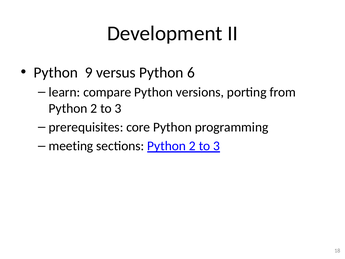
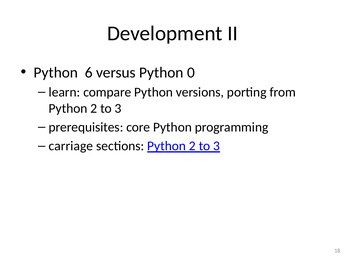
9: 9 -> 6 (89, 72)
6: 6 -> 0 (191, 72)
meeting: meeting -> carriage (71, 146)
